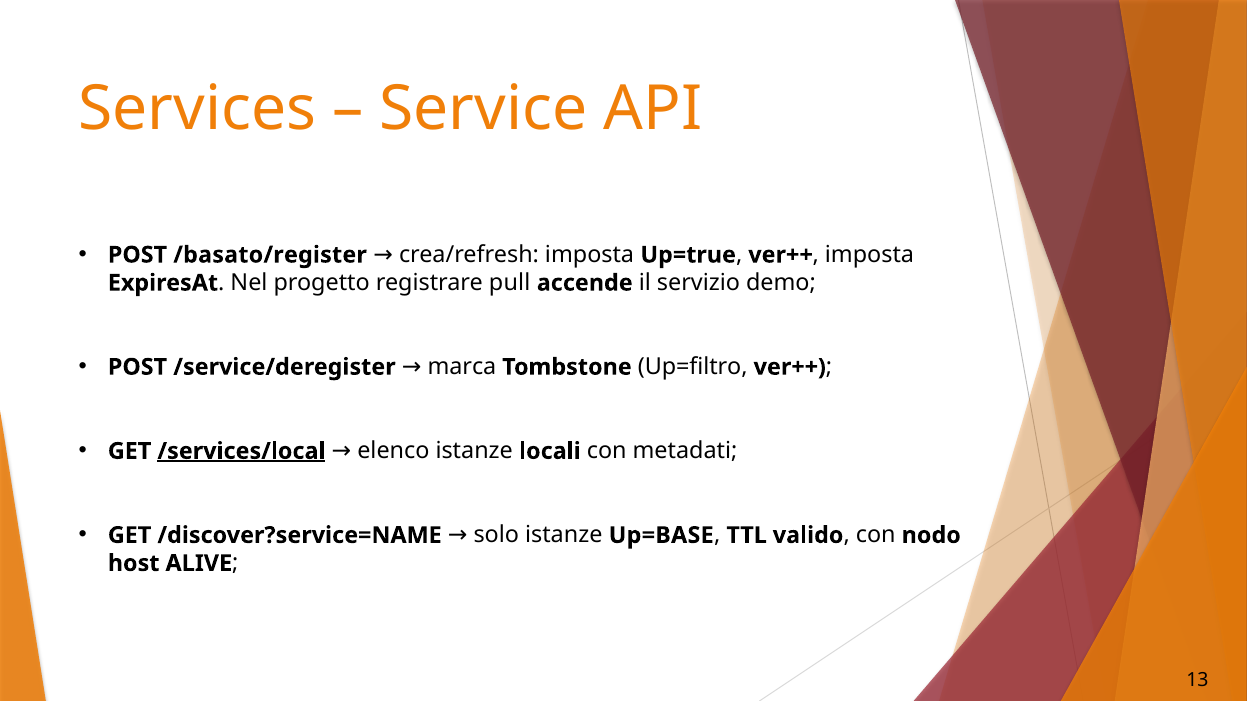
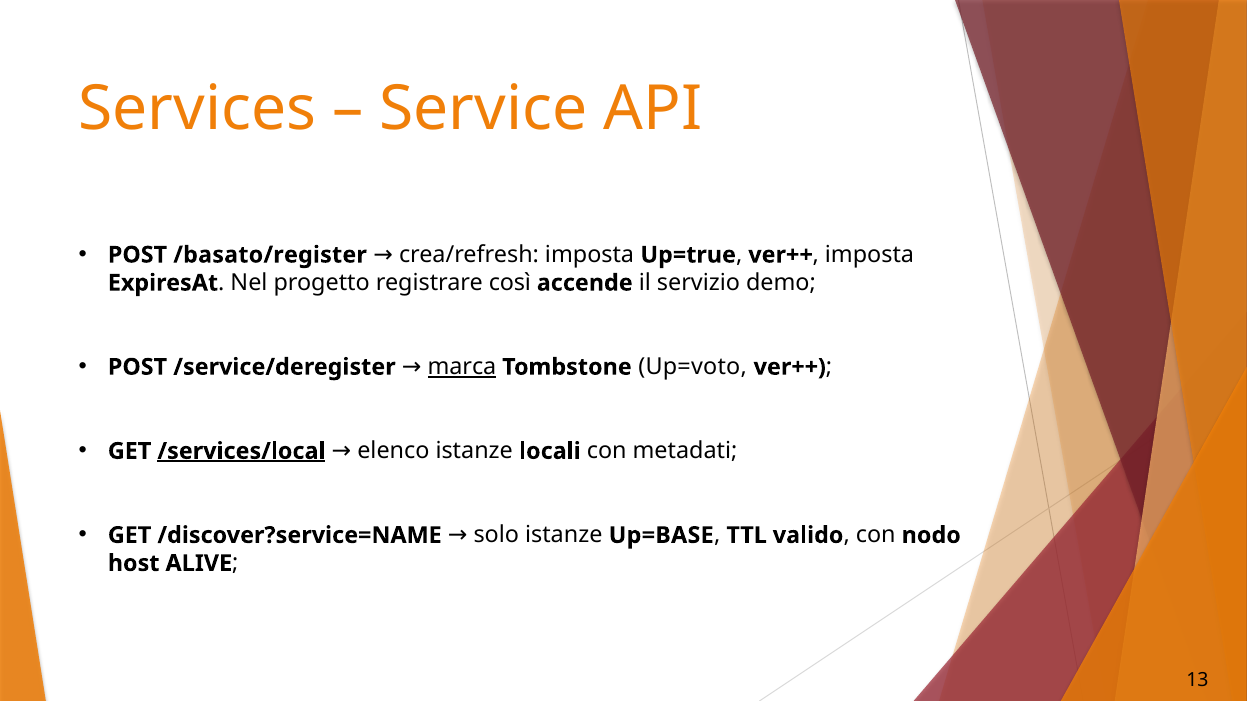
pull: pull -> così (510, 283)
marca underline: none -> present (462, 367)
Up=filtro: Up=filtro -> Up=voto (693, 367)
